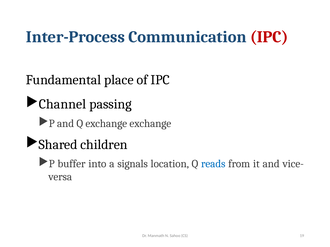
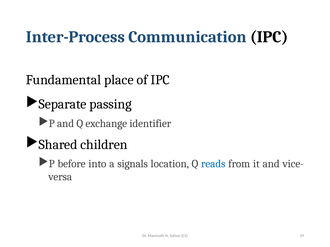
IPC colour: red -> black (269, 37)
Channel: Channel -> Separate (63, 104)
exchange exchange: exchange -> identifier (150, 124)
buffer: buffer -> before (72, 164)
